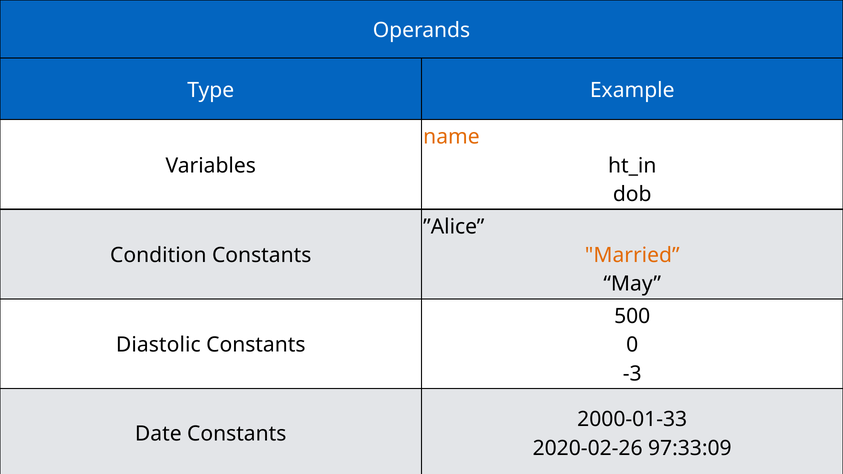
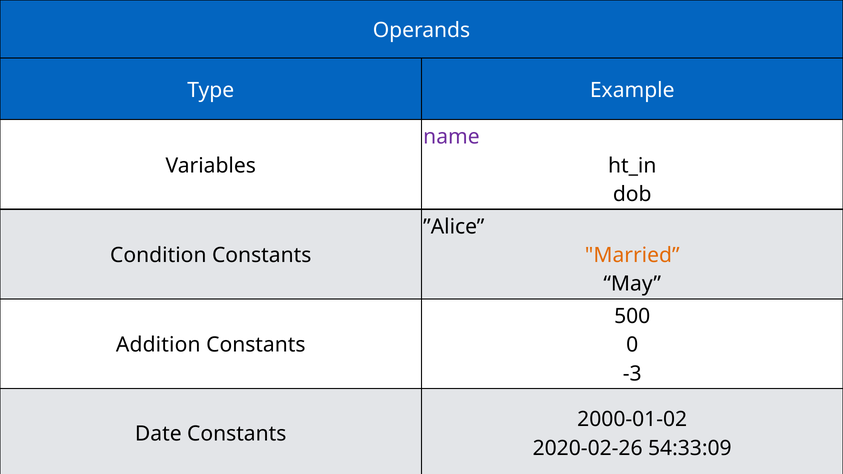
name colour: orange -> purple (451, 137)
Diastolic: Diastolic -> Addition (158, 345)
2000-01-33: 2000-01-33 -> 2000-01-02 (632, 420)
97:33:09: 97:33:09 -> 54:33:09 (690, 448)
